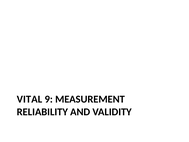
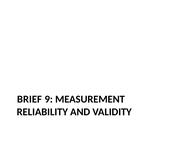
VITAL: VITAL -> BRIEF (29, 99)
